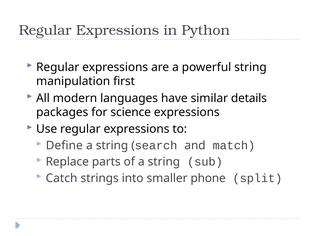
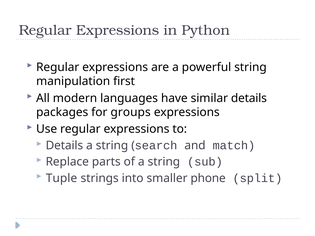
science: science -> groups (131, 112)
Define: Define -> Details (64, 146)
Catch: Catch -> Tuple (62, 178)
